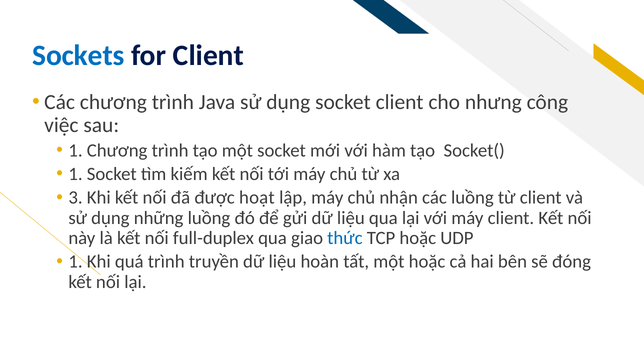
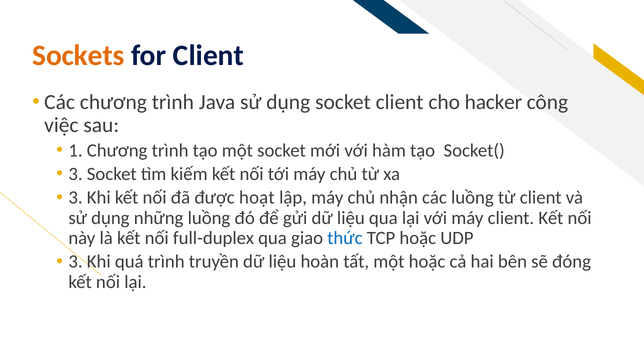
Sockets colour: blue -> orange (78, 56)
nhưng: nhưng -> hacker (493, 102)
1: 1 -> 3 (76, 174)
1: 1 -> 3 (76, 262)
